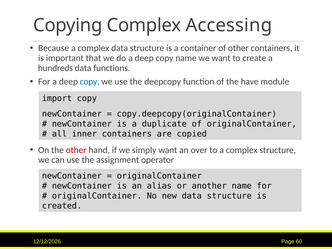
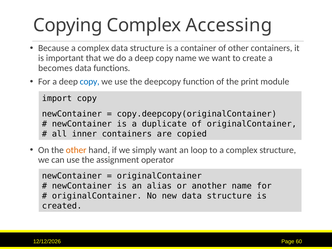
hundreds: hundreds -> becomes (55, 68)
have: have -> print (250, 82)
other colour: red -> orange (76, 150)
over: over -> loop (199, 150)
